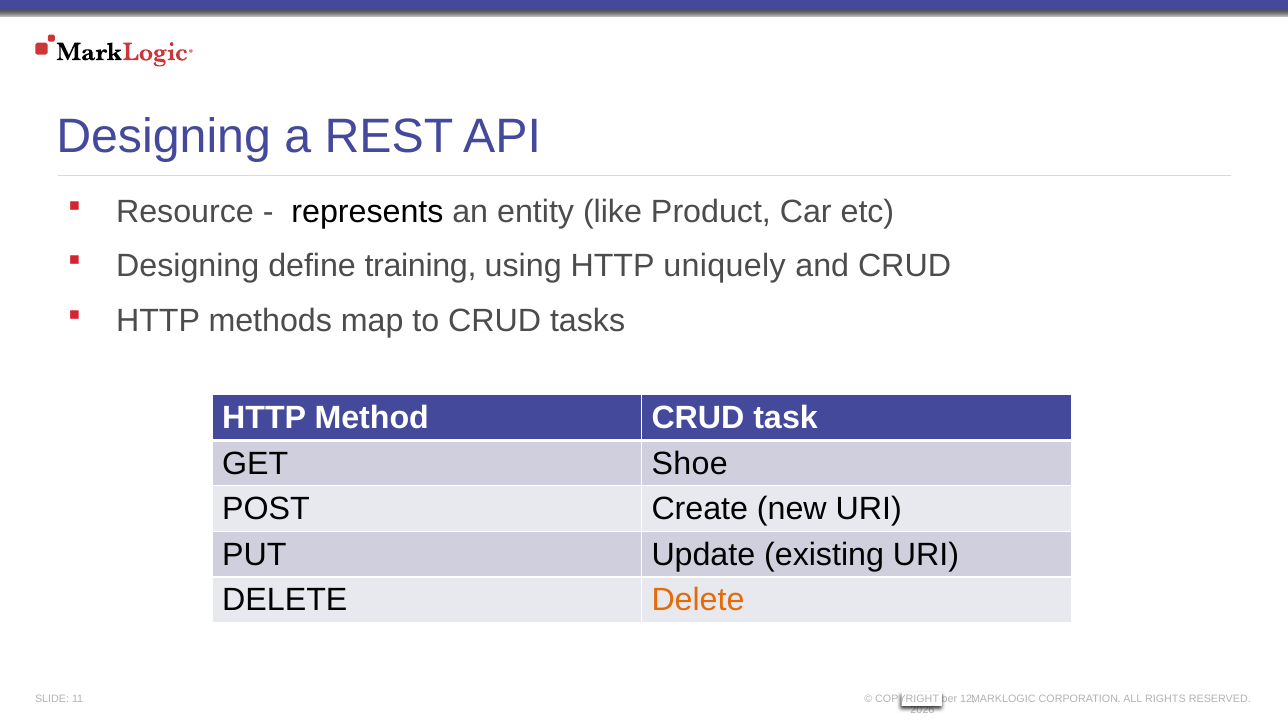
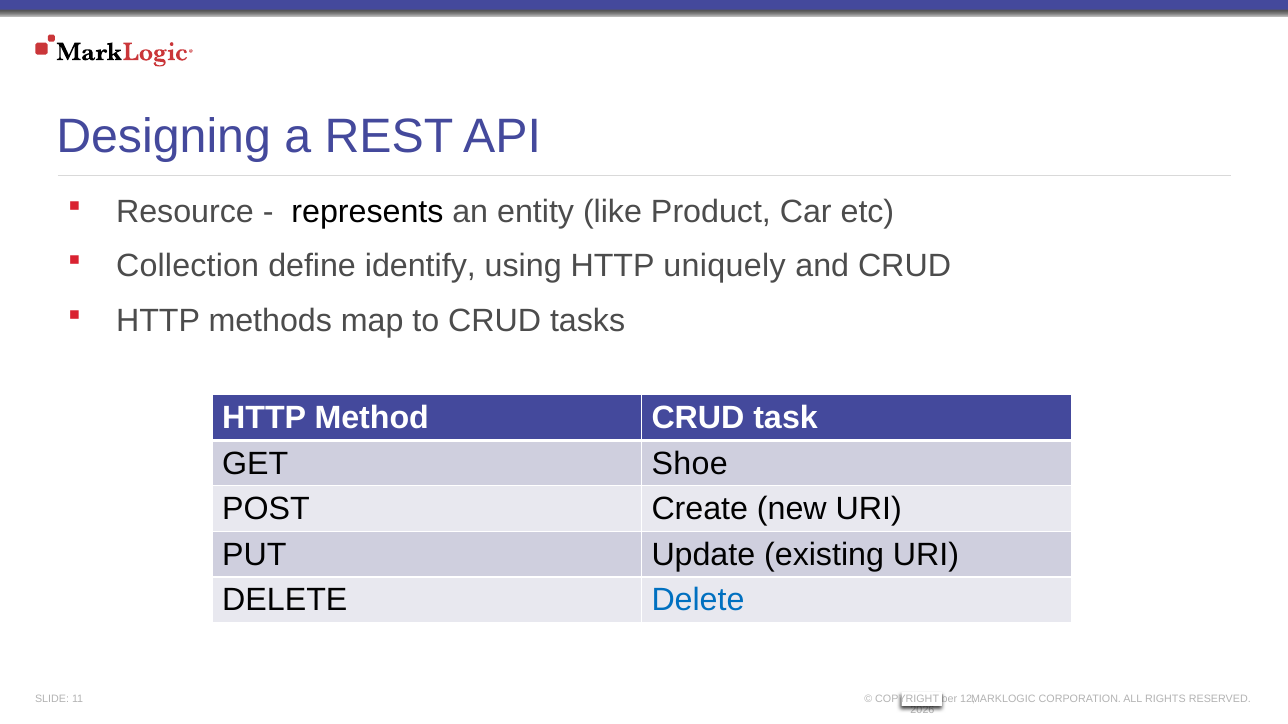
Designing: Designing -> Collection (188, 266)
training: training -> identify (420, 266)
Delete colour: orange -> blue (698, 601)
